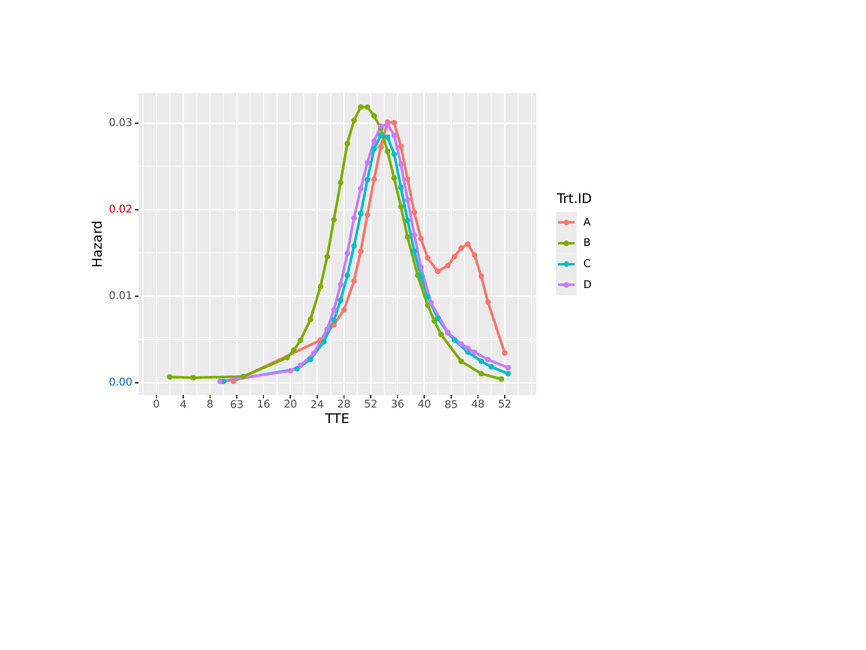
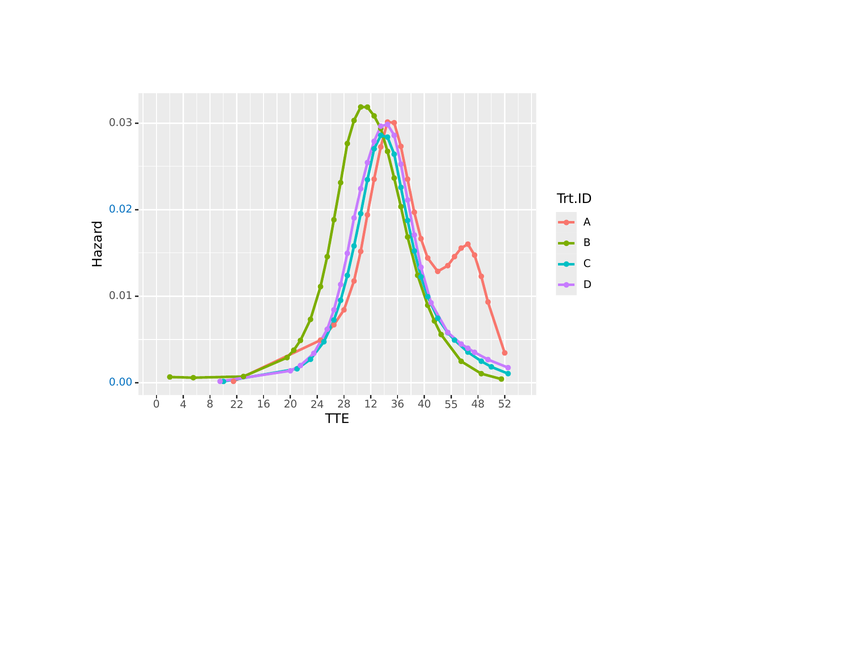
0.02 colour: red -> blue (121, 209)
63: 63 -> 22 (237, 404)
28 52: 52 -> 12 (371, 404)
85: 85 -> 55 (451, 404)
